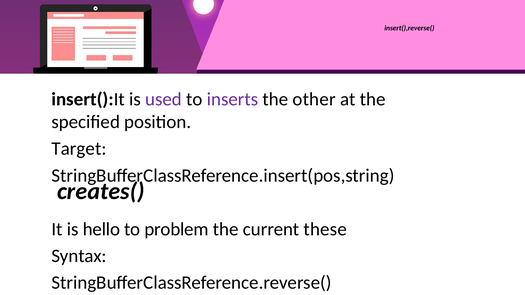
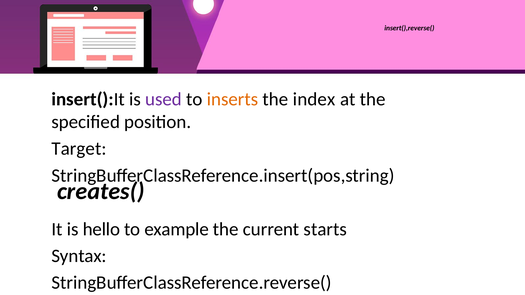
inserts colour: purple -> orange (232, 99)
other: other -> index (314, 99)
problem: problem -> example (177, 229)
these: these -> starts (325, 229)
